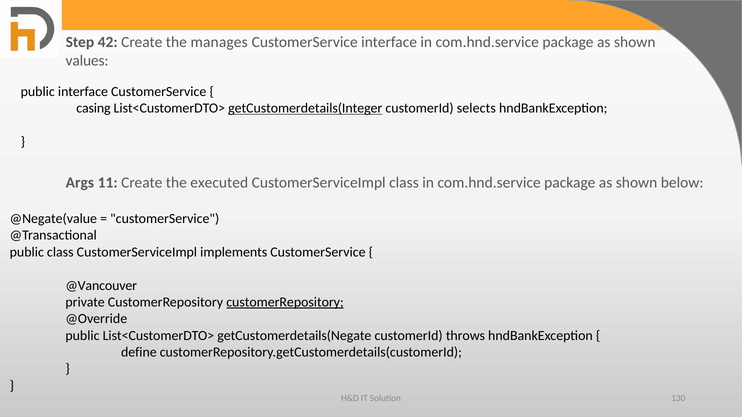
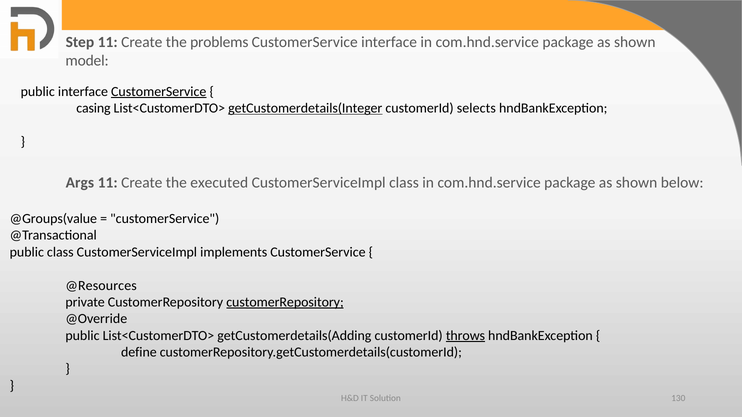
Step 42: 42 -> 11 (108, 42)
manages: manages -> problems (219, 42)
values: values -> model (87, 61)
CustomerService underline: none -> present (159, 92)
@Negate(value: @Negate(value -> @Groups(value (53, 219)
@Vancouver: @Vancouver -> @Resources (101, 286)
getCustomerdetails(Negate: getCustomerdetails(Negate -> getCustomerdetails(Adding (294, 336)
throws underline: none -> present (465, 336)
